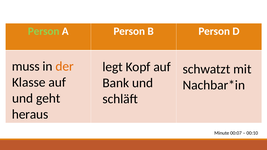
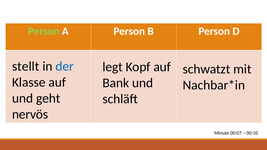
muss: muss -> stellt (26, 66)
der colour: orange -> blue (65, 66)
heraus: heraus -> nervös (30, 114)
